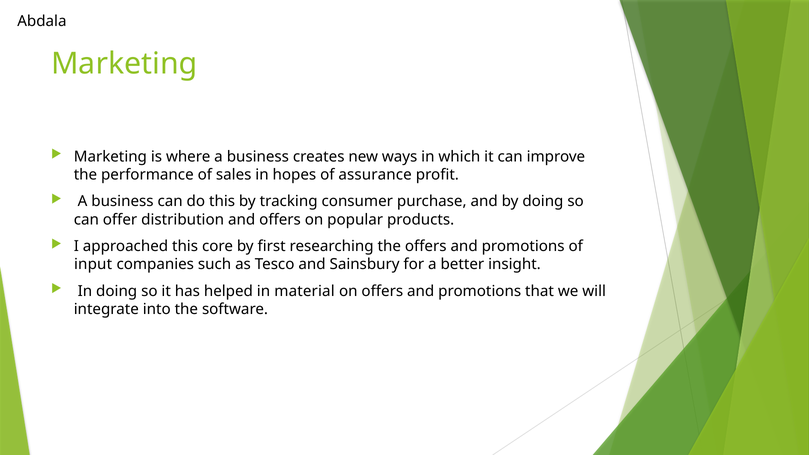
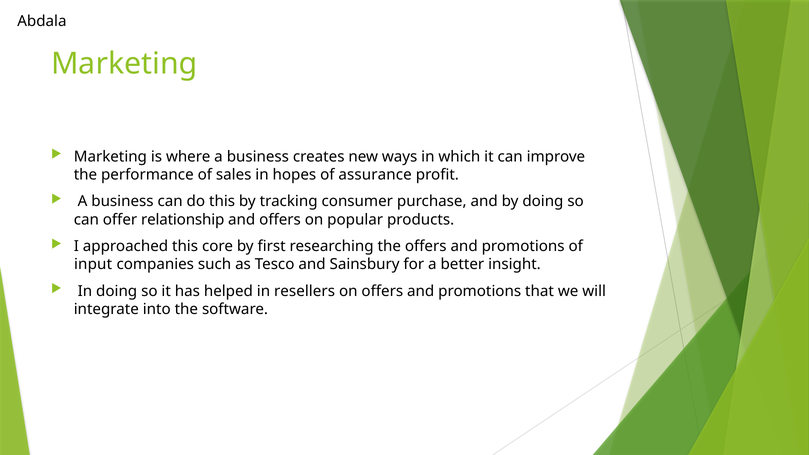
distribution: distribution -> relationship (183, 220)
material: material -> resellers (305, 291)
